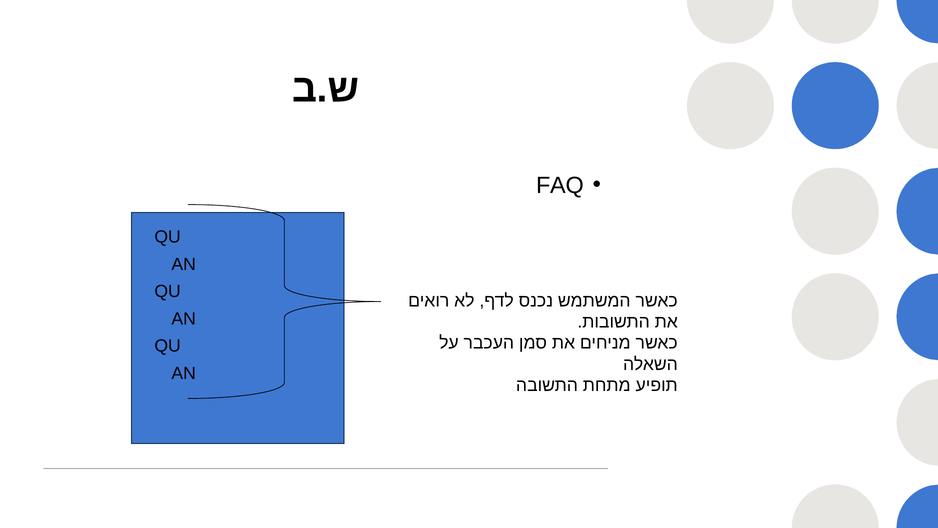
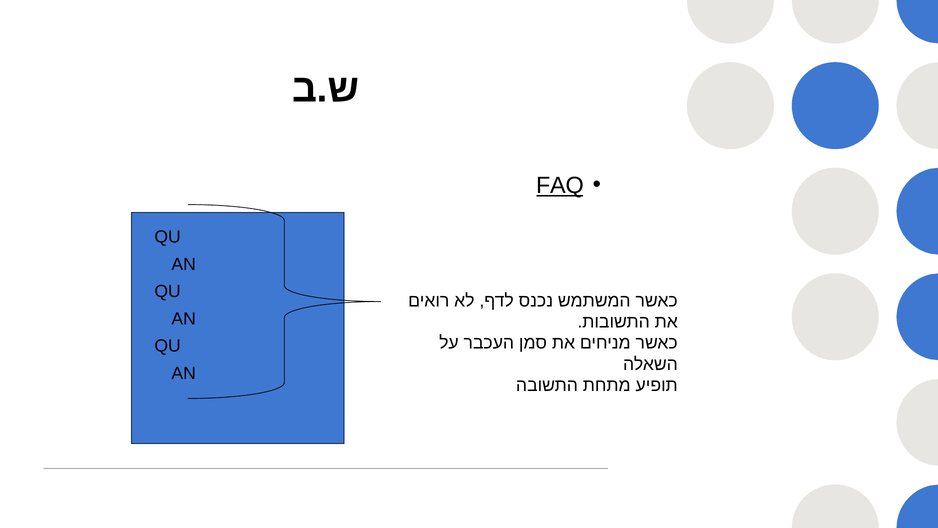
FAQ underline: none -> present (560, 185)
